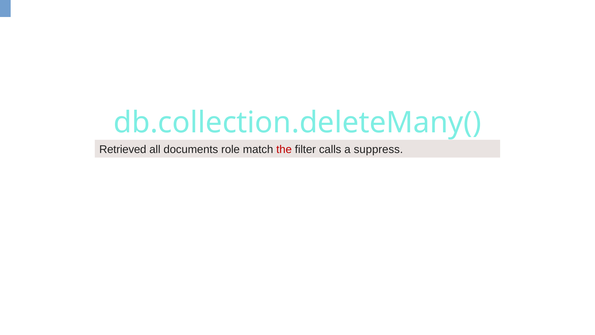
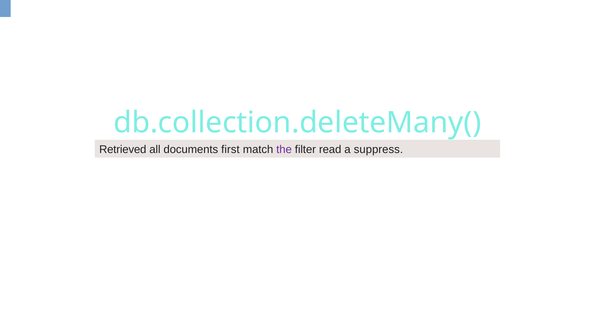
role: role -> first (230, 149)
the colour: red -> purple (284, 149)
calls: calls -> read (330, 149)
